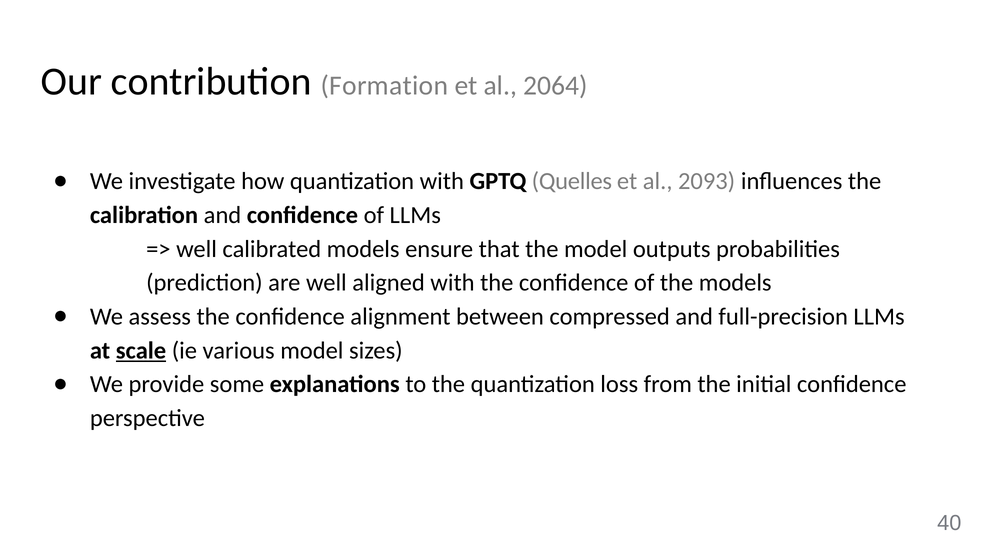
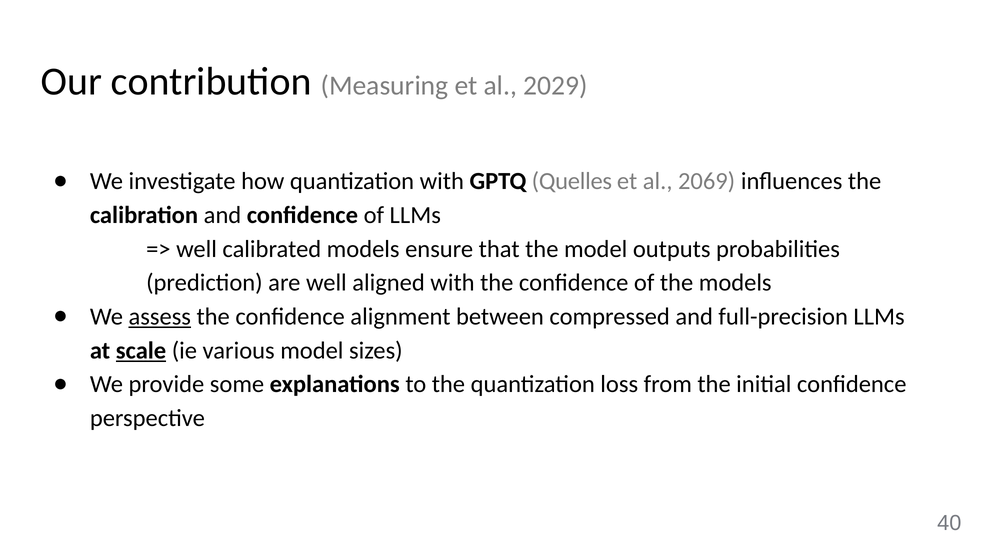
Formation: Formation -> Measuring (385, 86)
2064: 2064 -> 2029 (555, 86)
2093: 2093 -> 2069 (707, 181)
assess underline: none -> present (160, 317)
